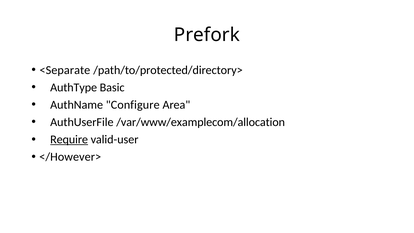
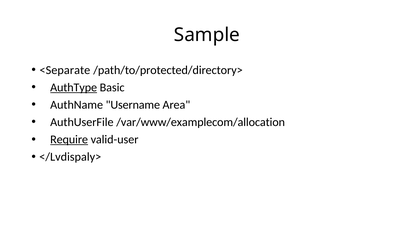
Prefork: Prefork -> Sample (207, 35)
AuthType underline: none -> present (74, 87)
Configure: Configure -> Username (133, 105)
</However>: </However> -> </Lvdispaly> (70, 157)
